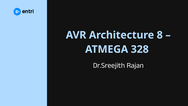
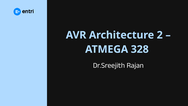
8: 8 -> 2 (160, 35)
